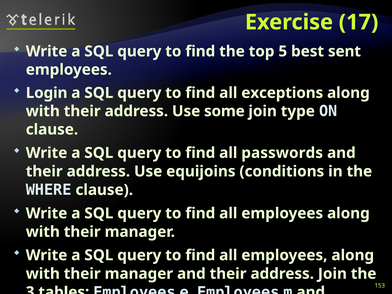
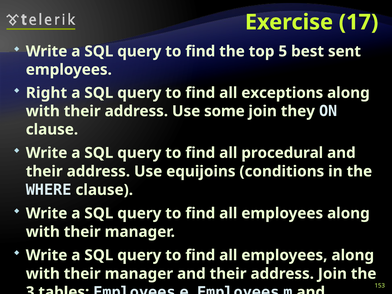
Login: Login -> Right (46, 93)
type: type -> they (298, 111)
passwords: passwords -> procedural (282, 153)
